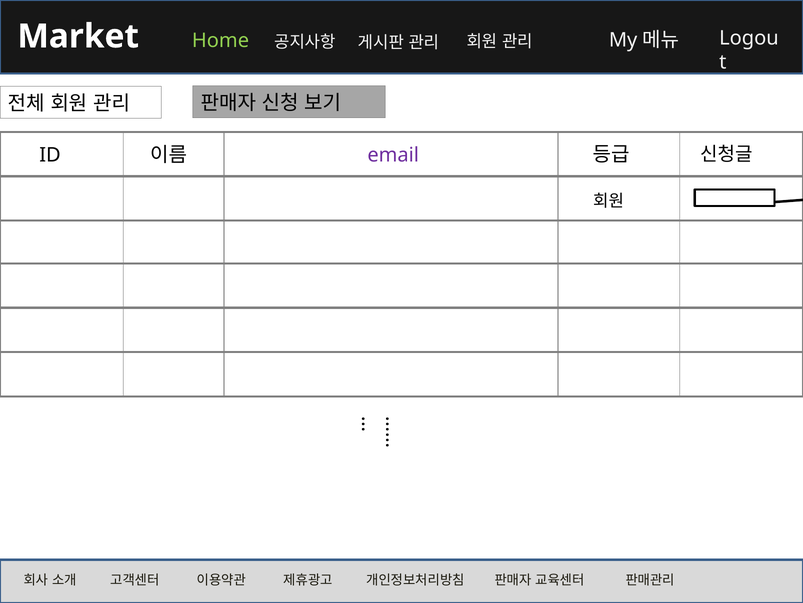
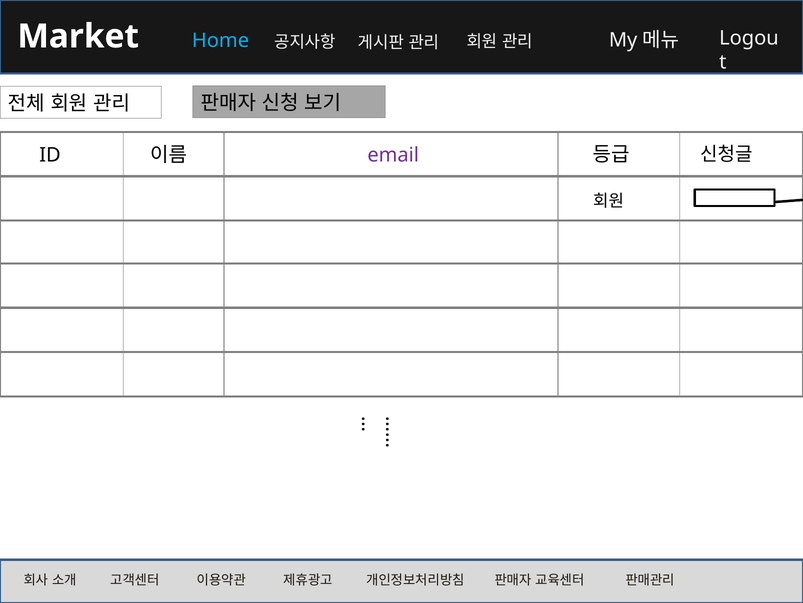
Home colour: light green -> light blue (221, 40)
